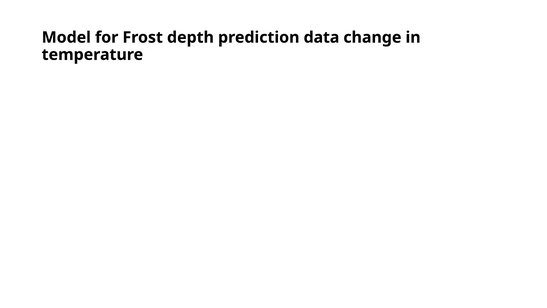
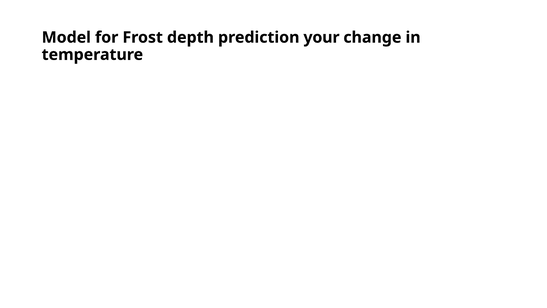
data: data -> your (322, 37)
